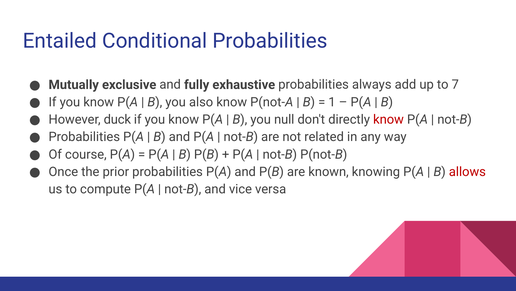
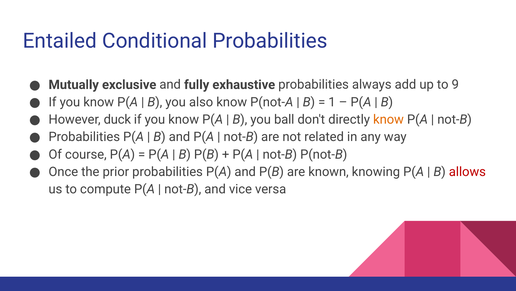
7: 7 -> 9 (455, 84)
null: null -> ball (284, 119)
know colour: red -> orange (388, 119)
